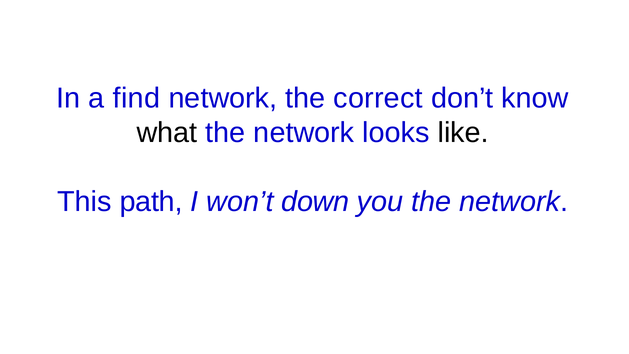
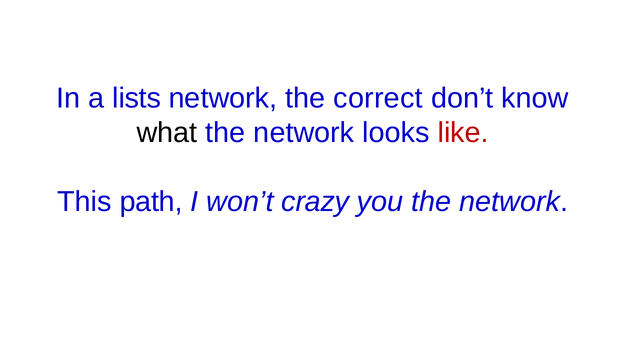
find: find -> lists (137, 98)
like colour: black -> red (463, 133)
down: down -> crazy (315, 202)
